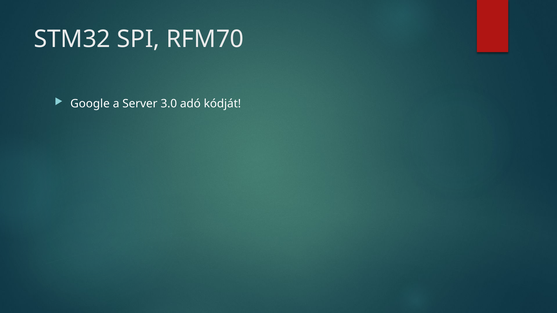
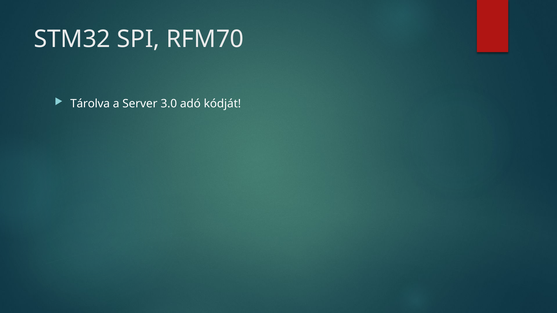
Google: Google -> Tárolva (90, 104)
